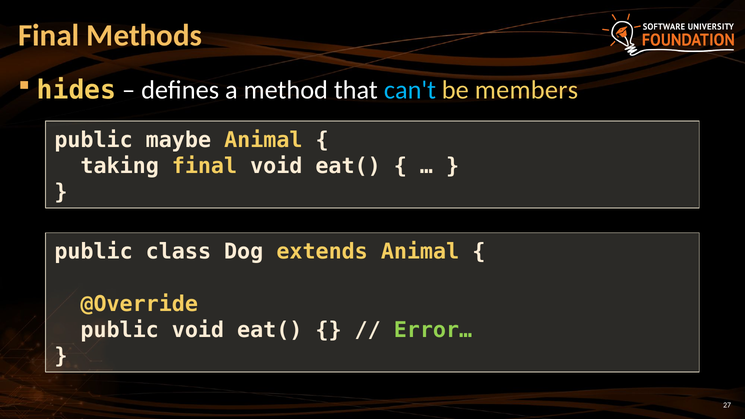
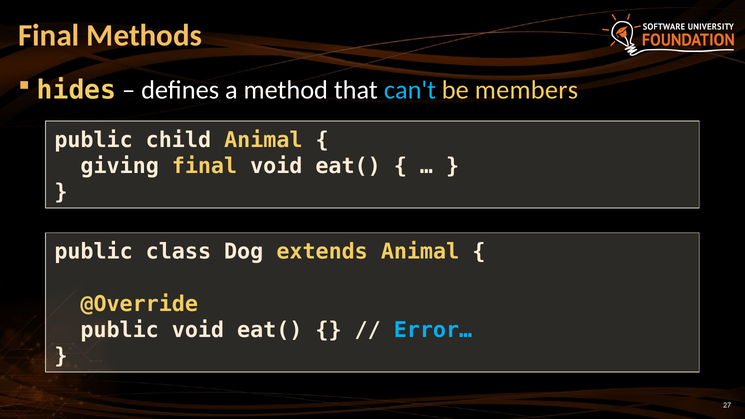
maybe: maybe -> child (178, 140)
taking: taking -> giving (120, 166)
Error… colour: light green -> light blue (433, 330)
